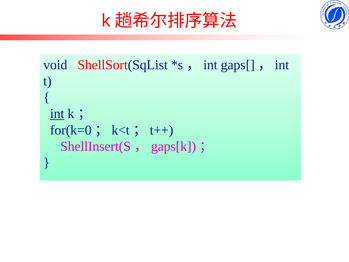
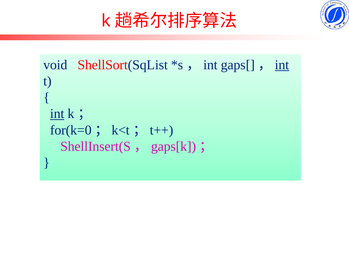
int underline: none -> present (282, 65)
